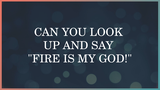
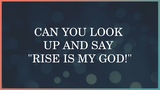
FIRE: FIRE -> RISE (44, 59)
